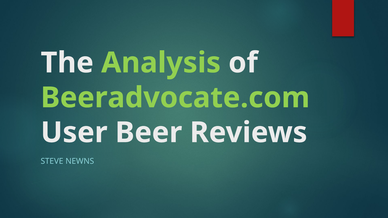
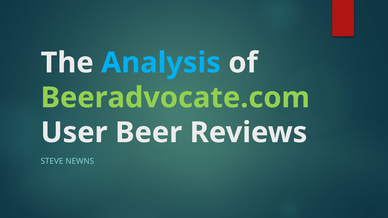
Analysis colour: light green -> light blue (161, 63)
